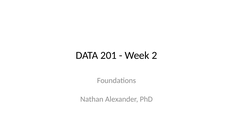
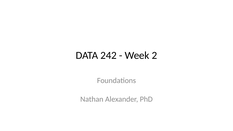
201: 201 -> 242 (109, 55)
